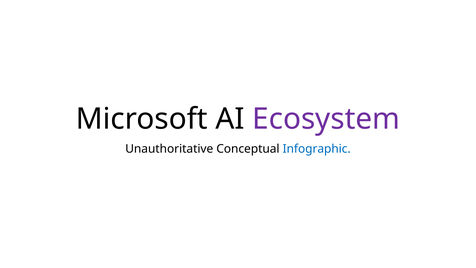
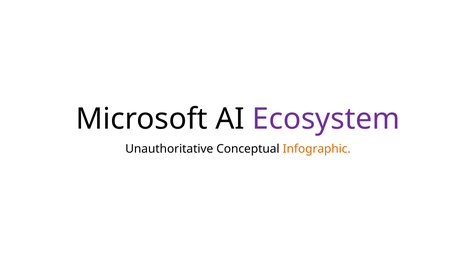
Infographic colour: blue -> orange (317, 149)
